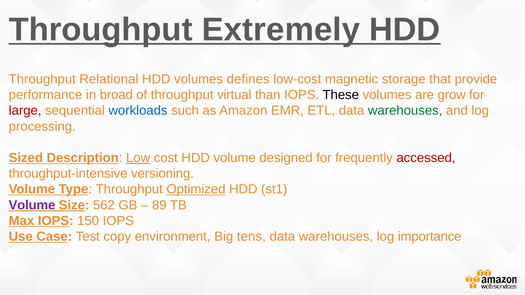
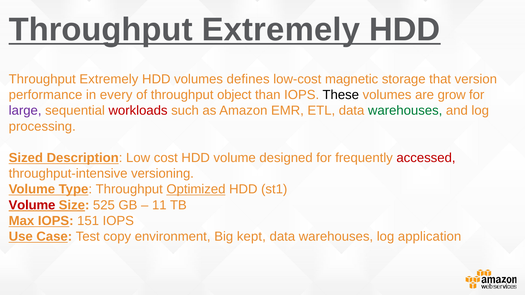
Relational: Relational -> Extremely (109, 79)
provide: provide -> version (476, 79)
broad: broad -> every (116, 95)
virtual: virtual -> object (234, 95)
large colour: red -> purple (25, 111)
workloads colour: blue -> red (138, 111)
Low underline: present -> none (138, 158)
Volume colour: purple -> red (32, 205)
562: 562 -> 525 (104, 205)
89: 89 -> 11 (159, 205)
150: 150 -> 151 (88, 221)
tens: tens -> kept (251, 237)
importance: importance -> application (430, 237)
